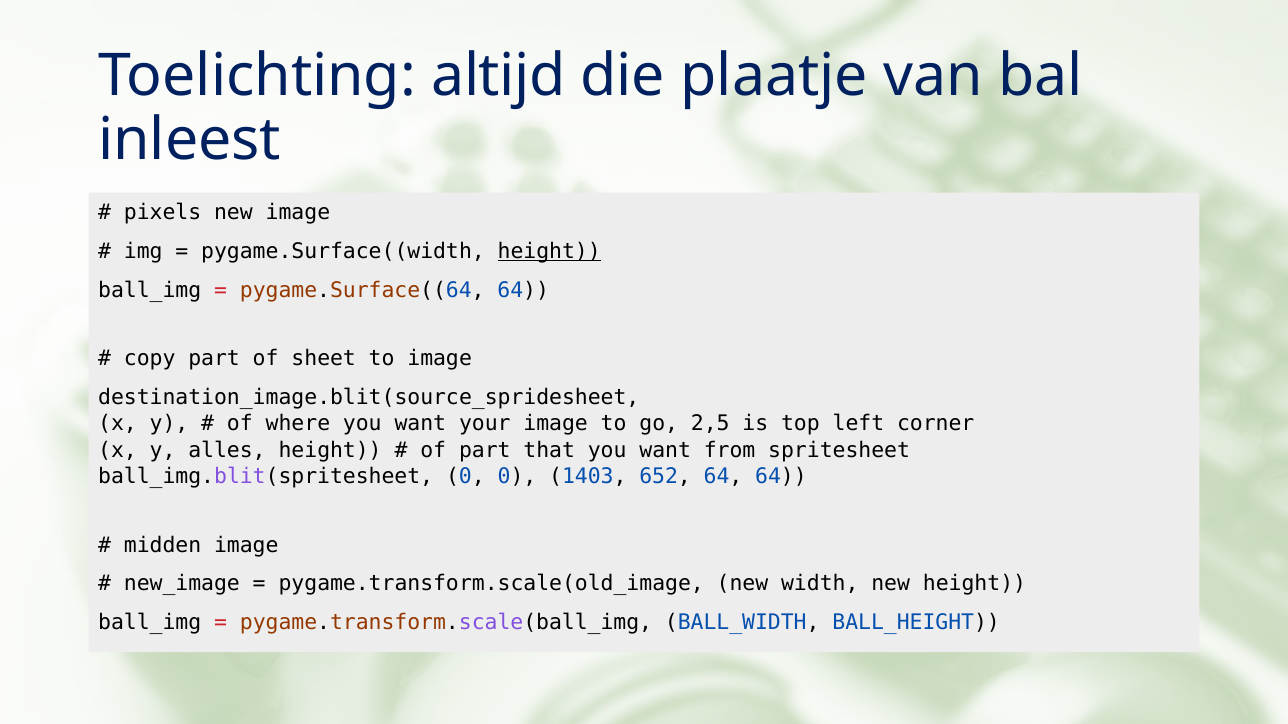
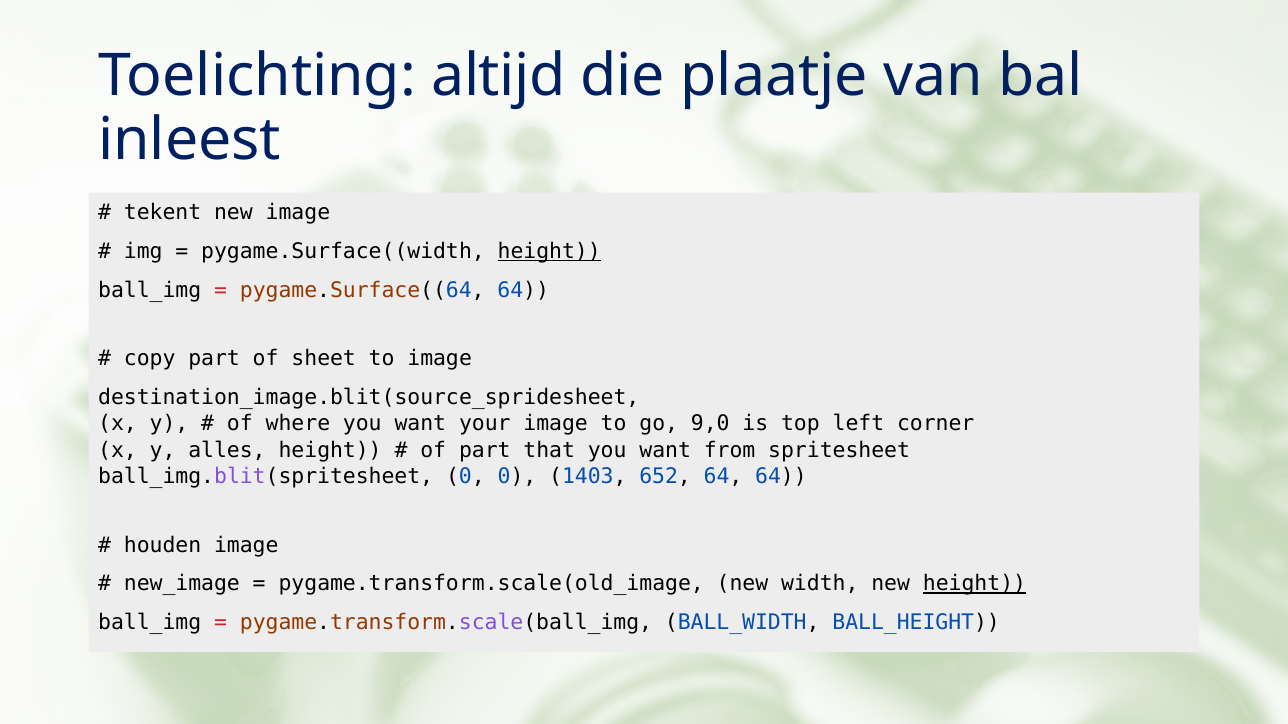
pixels: pixels -> tekent (163, 213)
2,5: 2,5 -> 9,0 (710, 424)
midden: midden -> houden (163, 545)
height underline: none -> present (974, 584)
